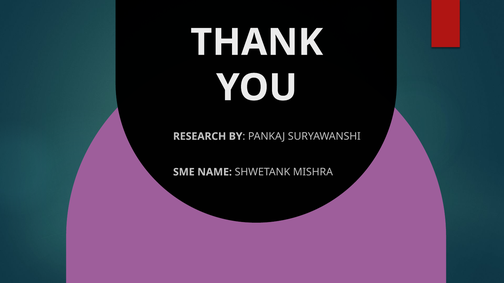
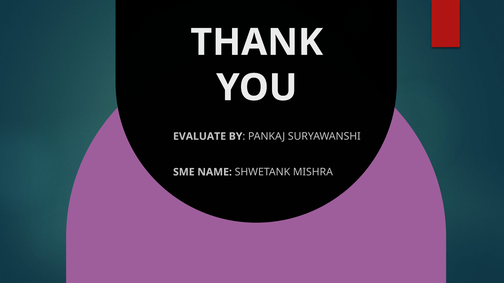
RESEARCH: RESEARCH -> EVALUATE (200, 137)
